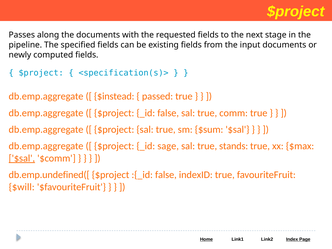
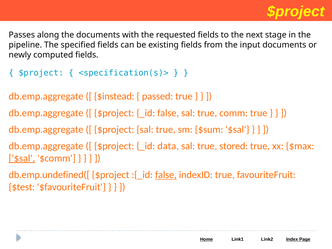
sage: sage -> data (168, 146)
stands: stands -> stored (234, 146)
false underline: none -> present (166, 175)
$will: $will -> $test (22, 187)
